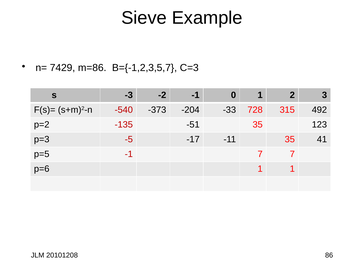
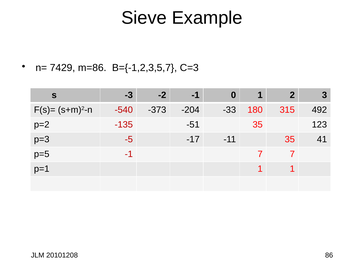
728: 728 -> 180 (255, 110)
p=6: p=6 -> p=1 (42, 169)
